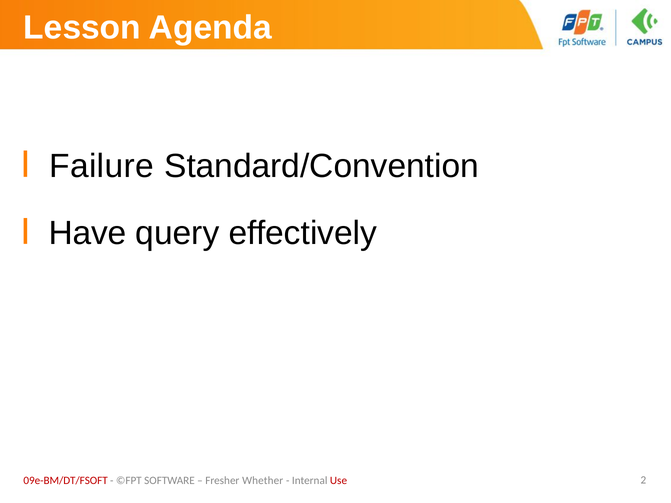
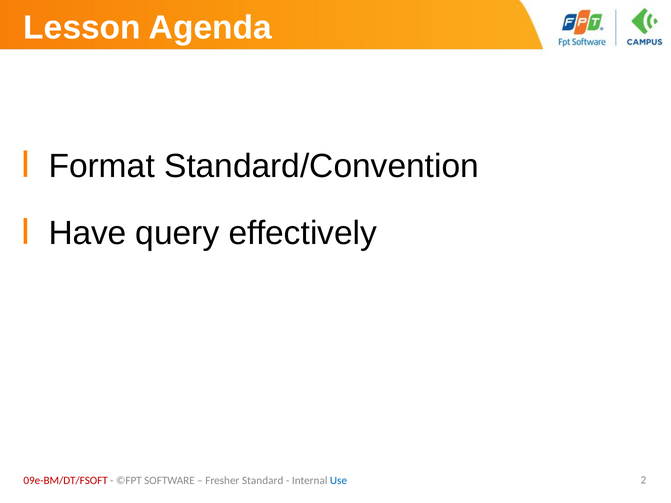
Failure: Failure -> Format (102, 166)
Whether: Whether -> Standard (263, 481)
Use colour: red -> blue (338, 481)
